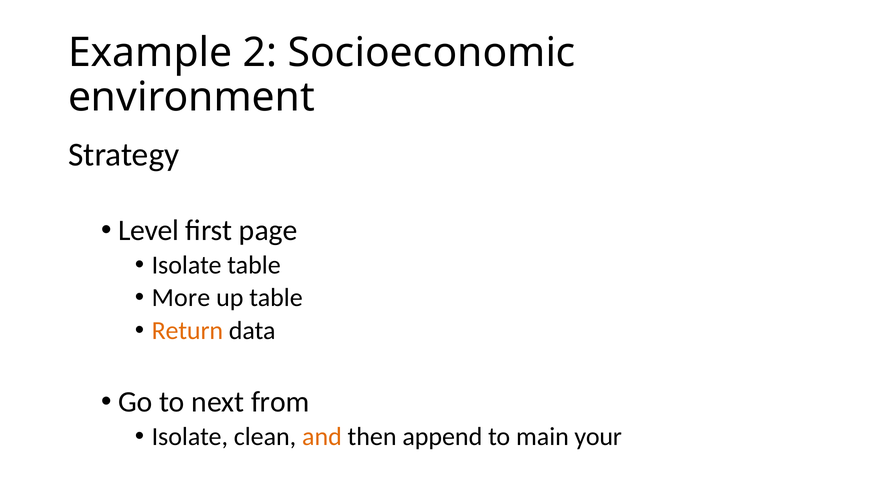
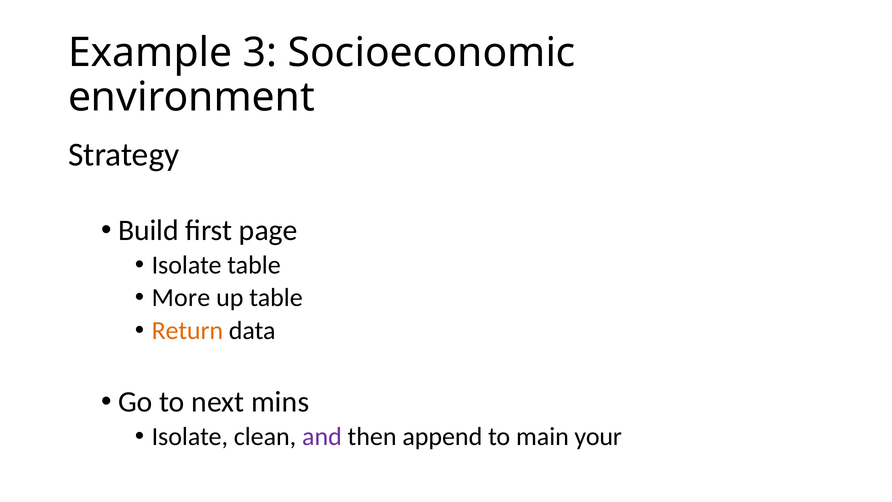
2: 2 -> 3 (260, 53)
Level: Level -> Build (148, 230)
from: from -> mins (280, 402)
and colour: orange -> purple (322, 437)
